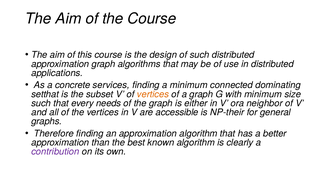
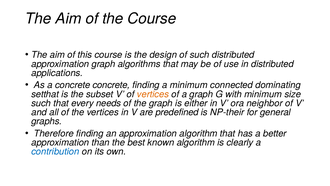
concrete services: services -> concrete (111, 85)
accessible: accessible -> predefined (177, 112)
contribution colour: purple -> blue (55, 151)
